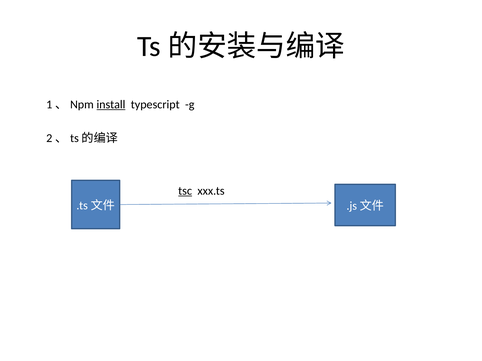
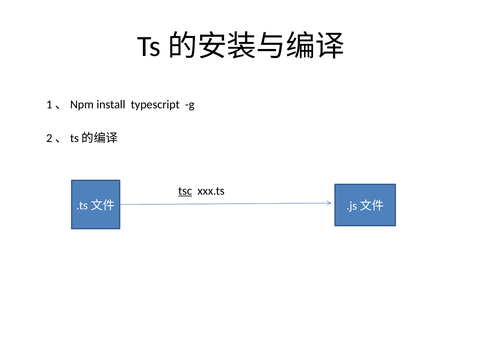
install underline: present -> none (111, 105)
